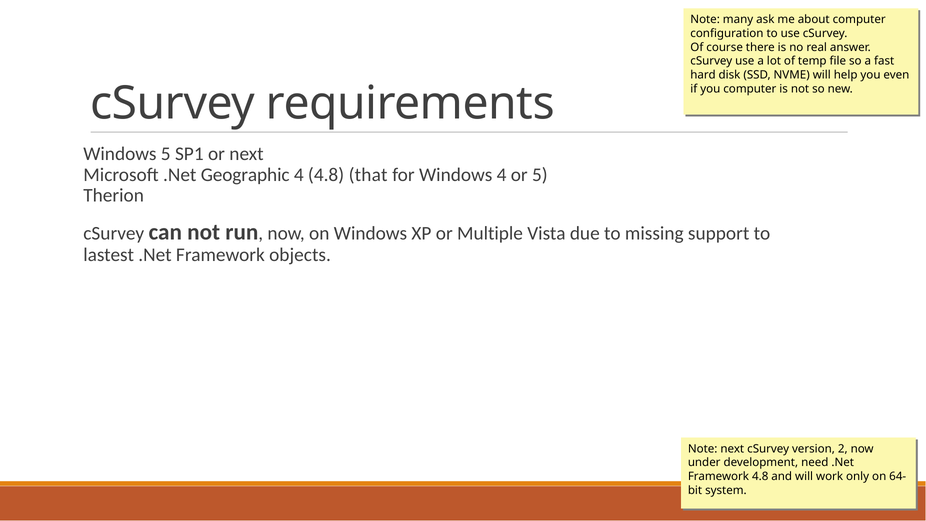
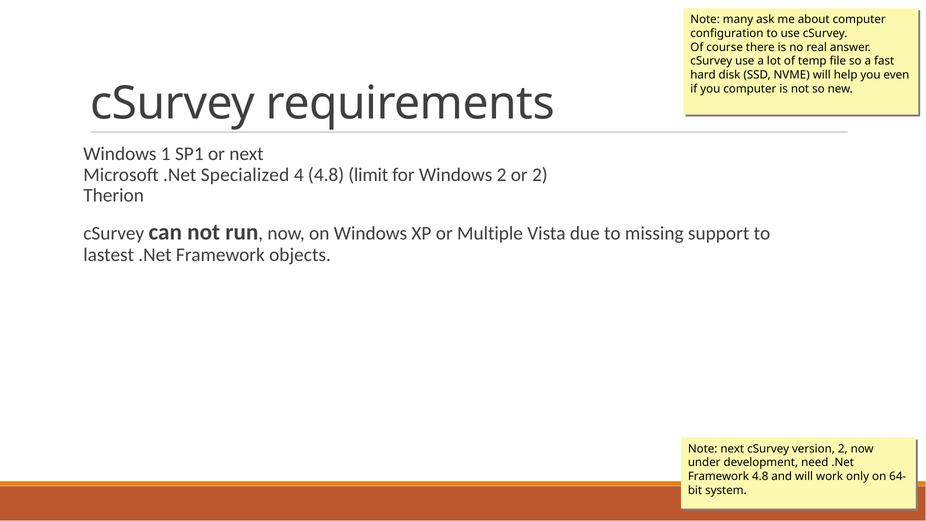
Windows 5: 5 -> 1 (166, 154)
Geographic: Geographic -> Specialized (245, 175)
that: that -> limit (368, 175)
Windows 4: 4 -> 2 (502, 175)
or 5: 5 -> 2 (540, 175)
